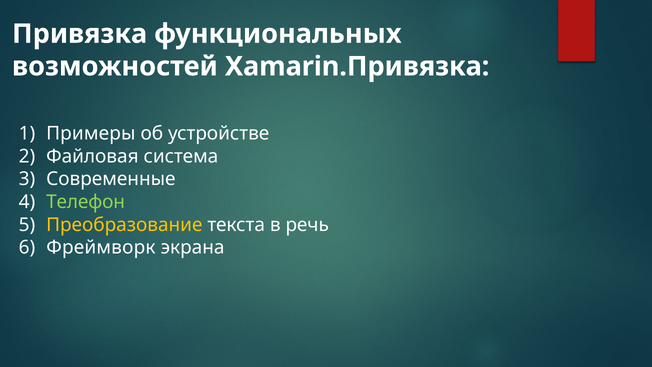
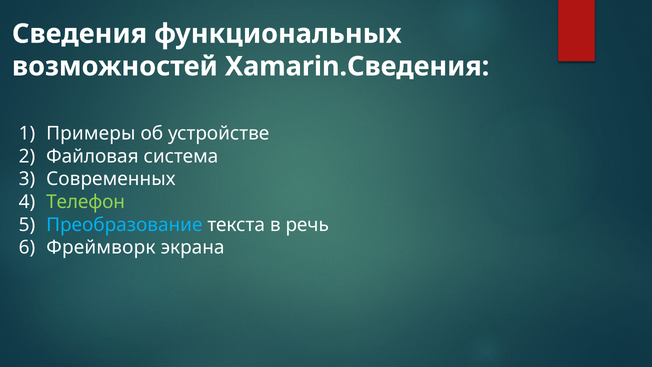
Привязка: Привязка -> Сведения (80, 34)
Xamarin.Привязка: Xamarin.Привязка -> Xamarin.Сведения (357, 66)
Современные: Современные -> Современных (111, 179)
Преобразование colour: yellow -> light blue (124, 225)
